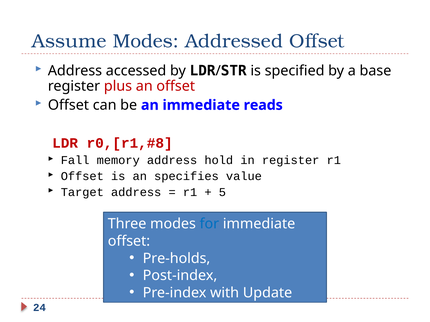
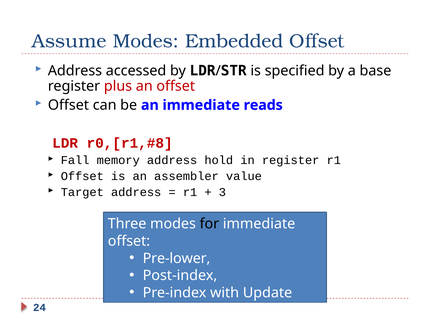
Addressed: Addressed -> Embedded (234, 41)
specifies: specifies -> assembler (186, 176)
5: 5 -> 3 (222, 192)
for colour: blue -> black (209, 224)
Pre-holds: Pre-holds -> Pre-lower (177, 259)
